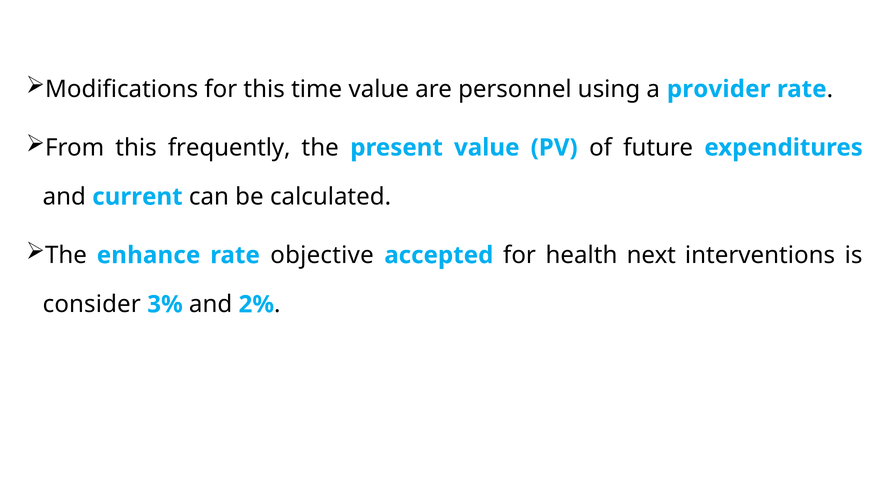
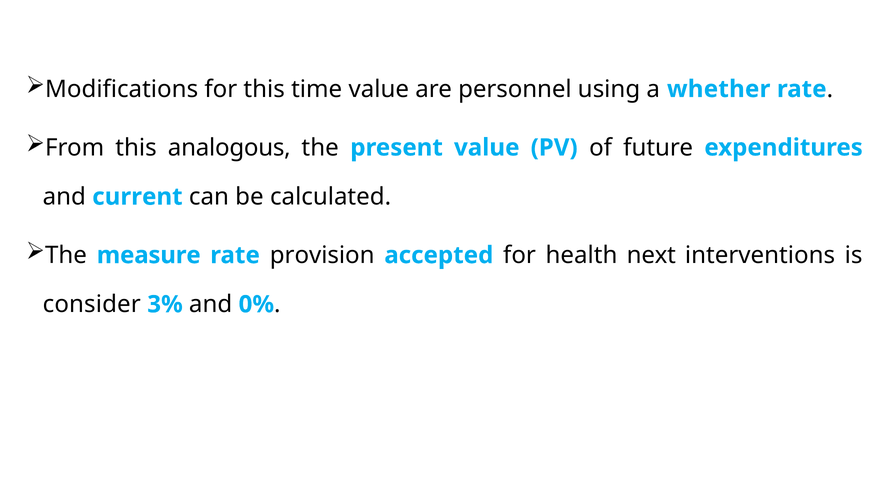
provider: provider -> whether (719, 89)
frequently: frequently -> analogous (229, 147)
enhance: enhance -> measure (149, 255)
objective: objective -> provision (322, 255)
2%: 2% -> 0% (256, 304)
